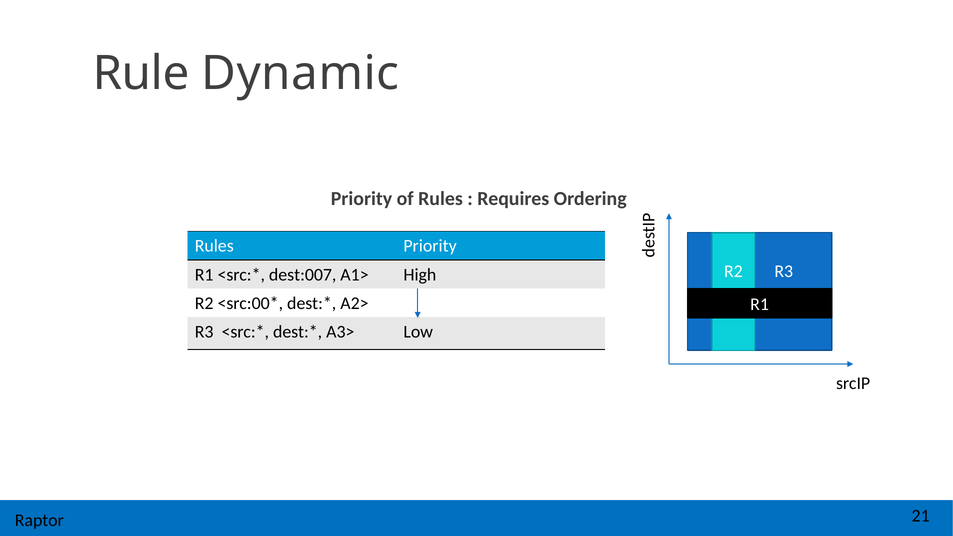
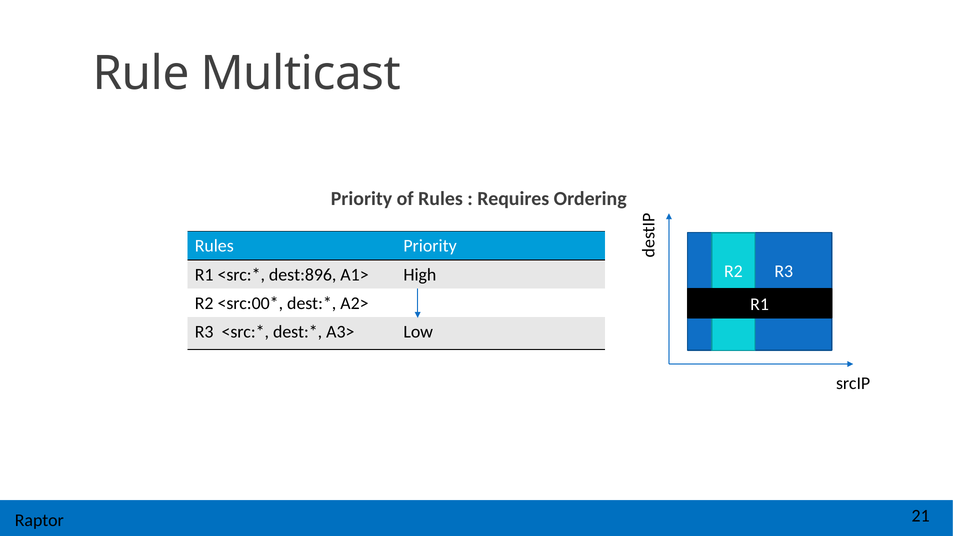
Dynamic: Dynamic -> Multicast (301, 74)
dest:007: dest:007 -> dest:896 (303, 275)
